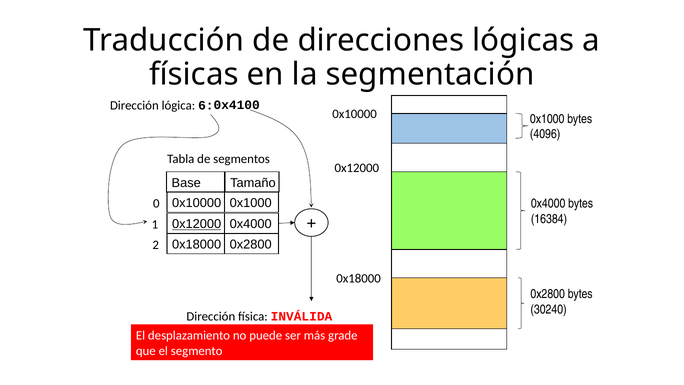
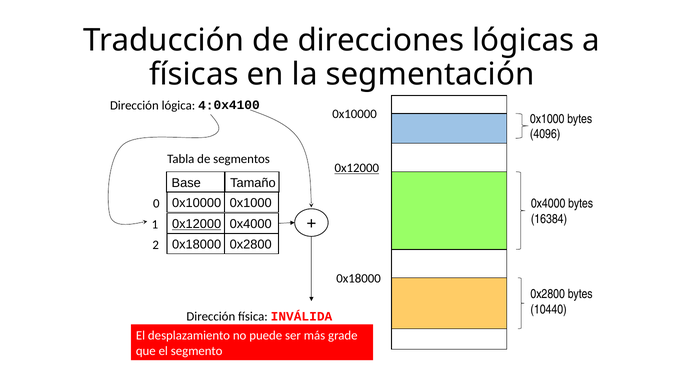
6: 6 -> 4 (206, 105)
0x12000 underline: none -> present (357, 168)
30240: 30240 -> 10440 (549, 309)
